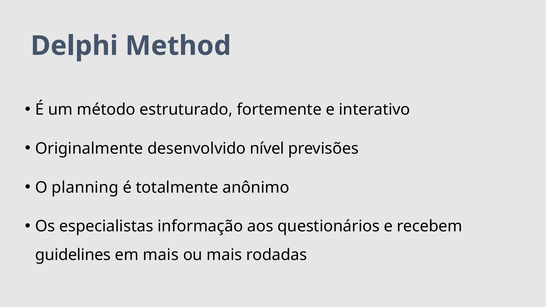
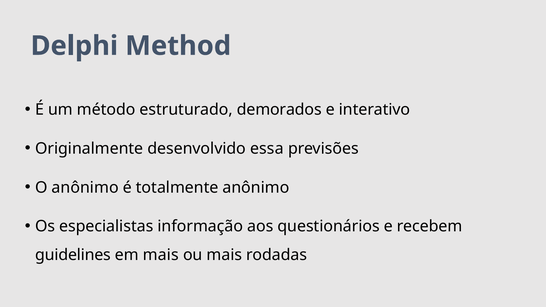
fortemente: fortemente -> demorados (279, 110)
nível: nível -> essa (267, 149)
O planning: planning -> anônimo (85, 188)
